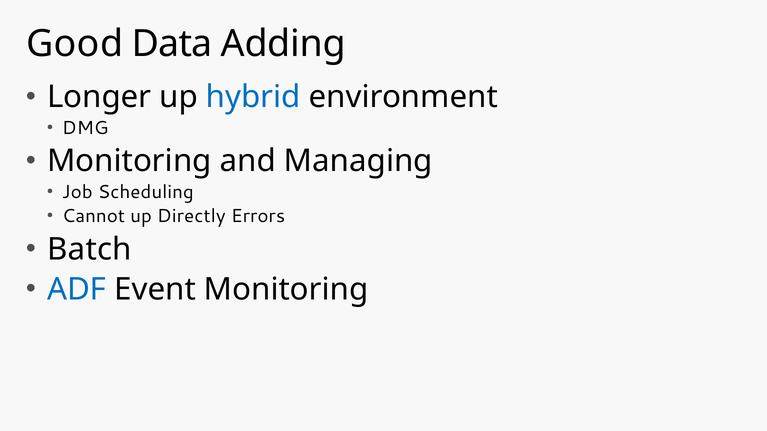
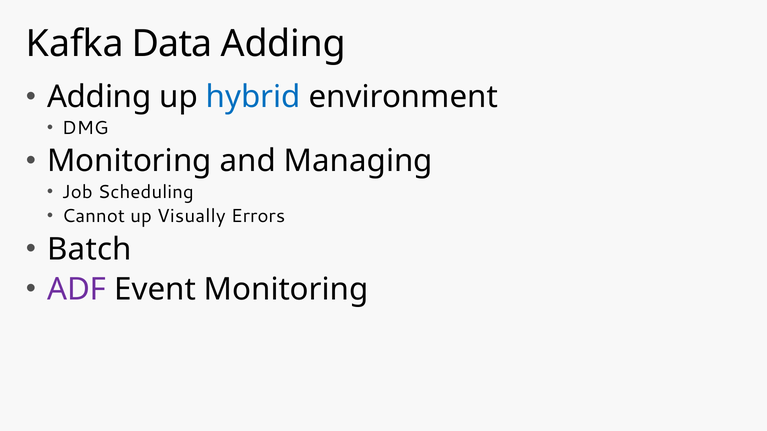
Good: Good -> Kafka (75, 44)
Longer: Longer -> Adding (99, 97)
Directly: Directly -> Visually (191, 216)
ADF colour: blue -> purple (77, 290)
